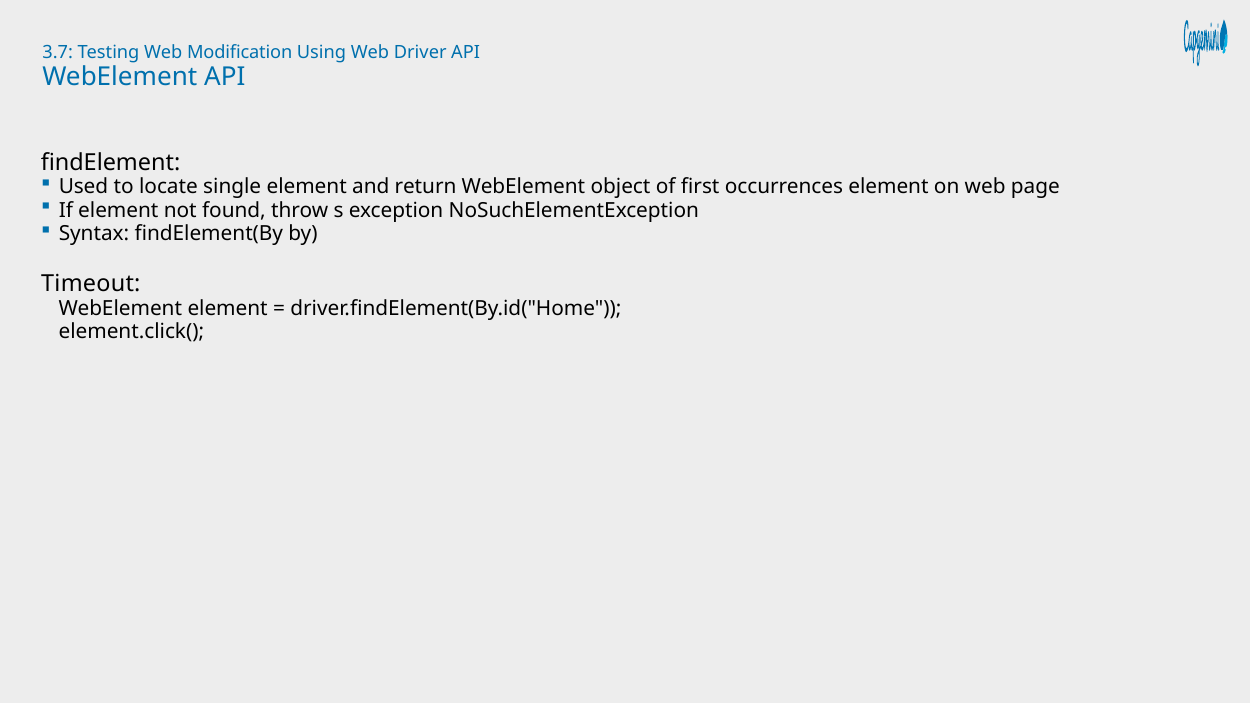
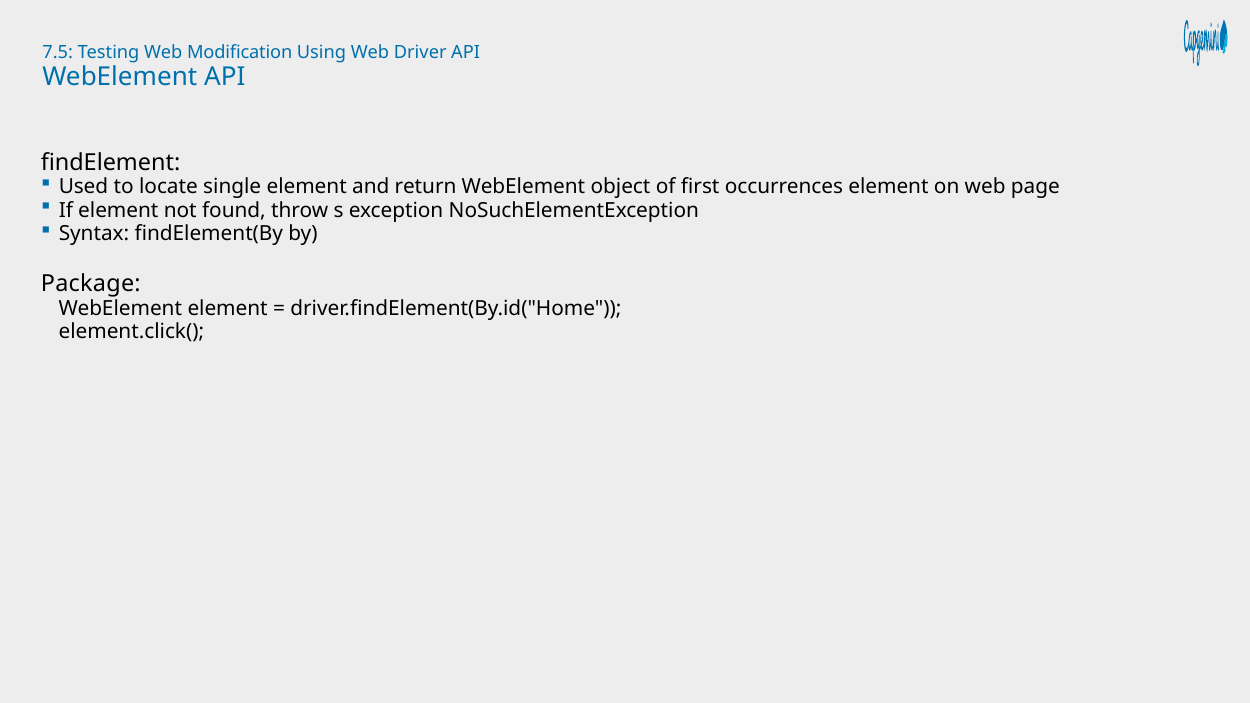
3.7: 3.7 -> 7.5 (58, 53)
Timeout: Timeout -> Package (91, 283)
